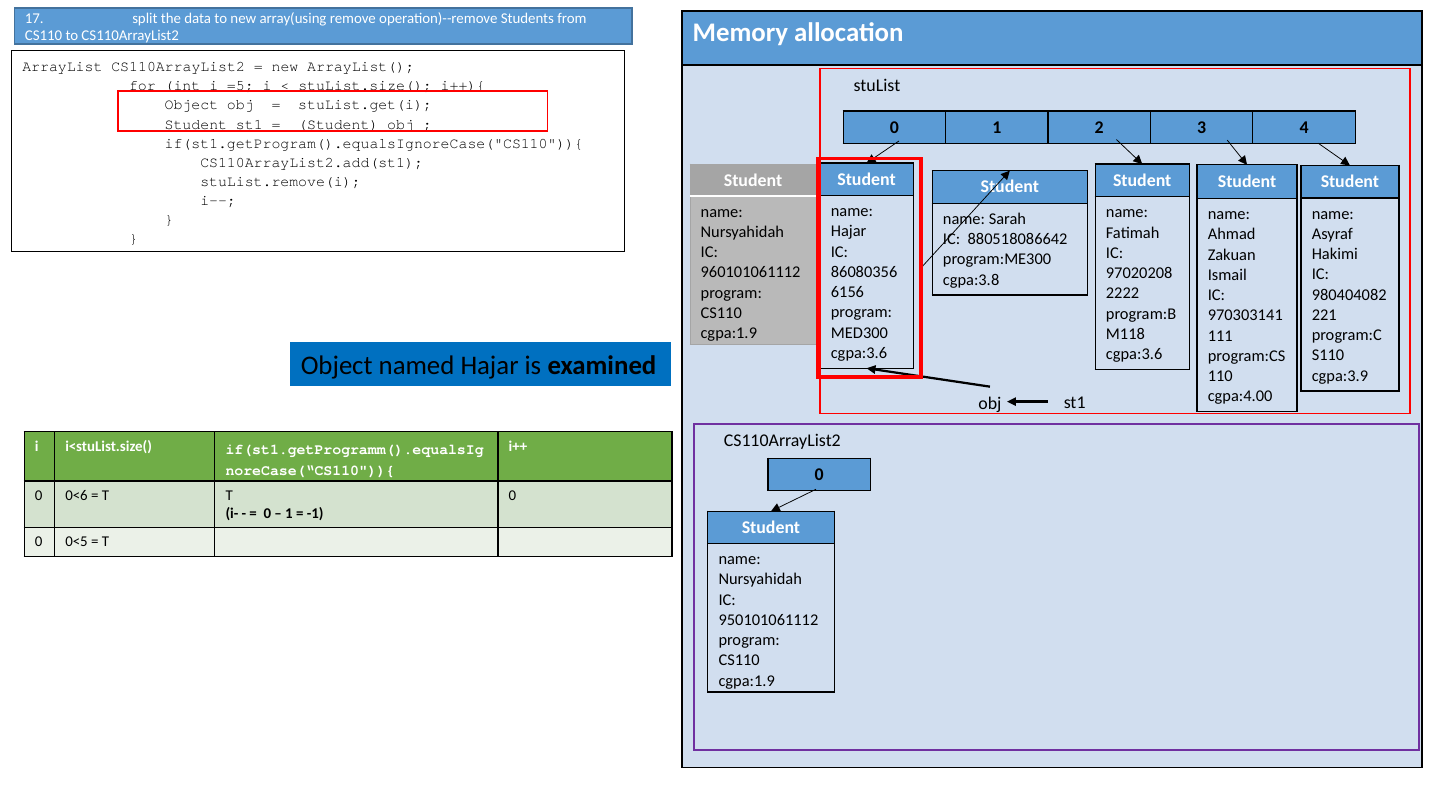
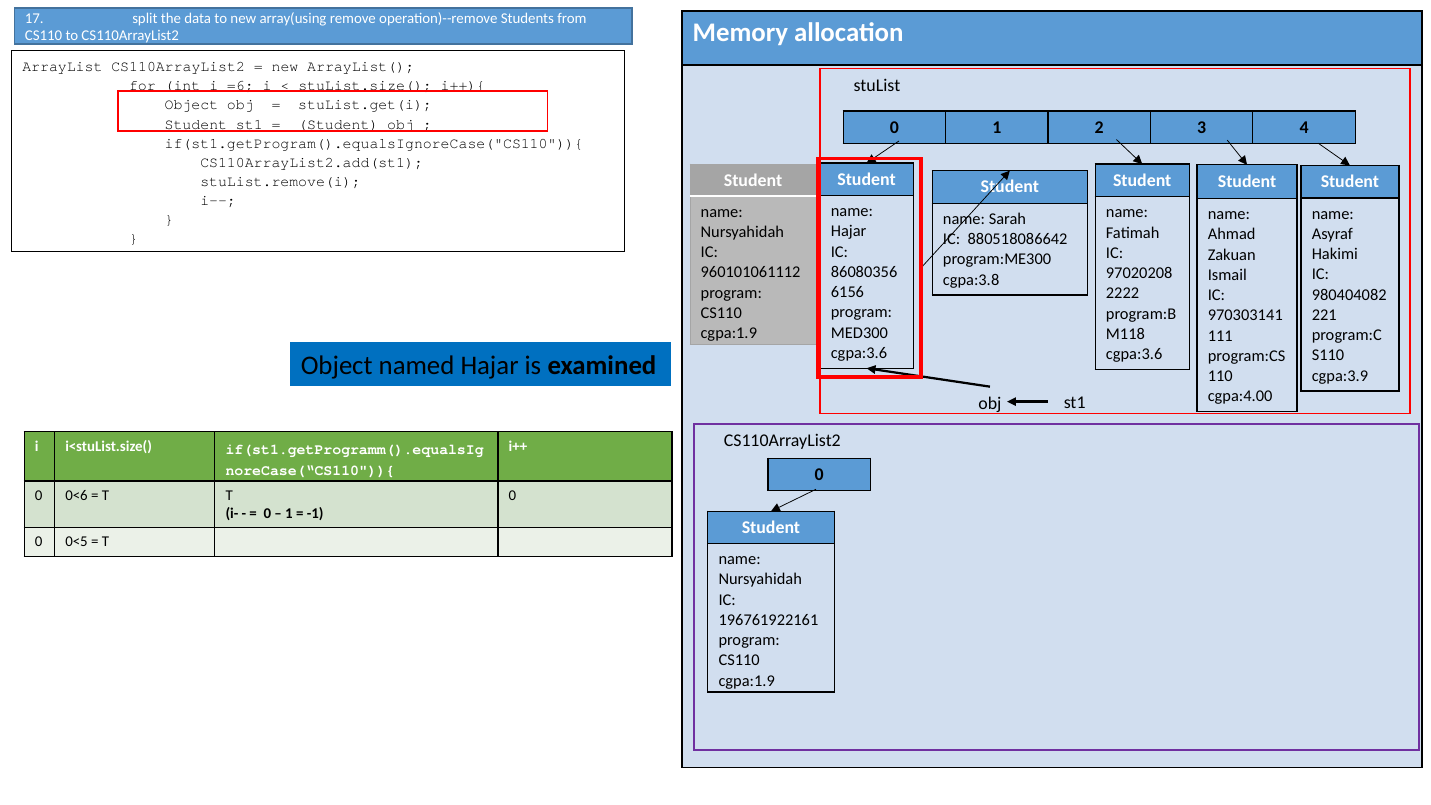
=5: =5 -> =6 (240, 86)
950101061112: 950101061112 -> 196761922161 (768, 620)
